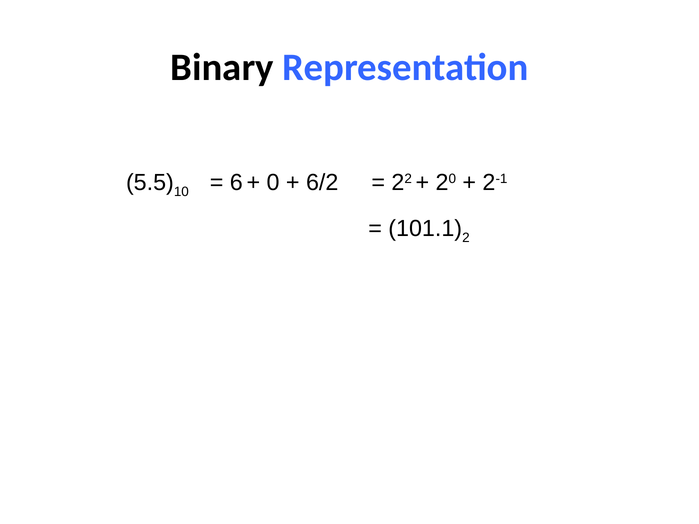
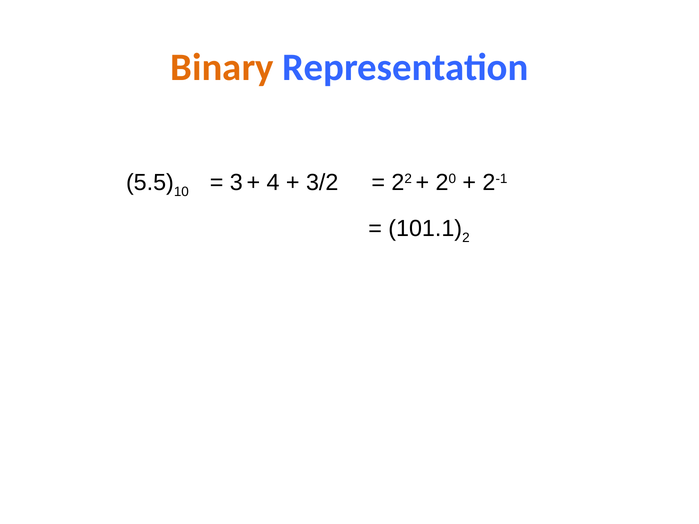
Binary colour: black -> orange (222, 67)
6: 6 -> 3 (236, 183)
0: 0 -> 4 (273, 183)
6/2: 6/2 -> 3/2 (322, 183)
